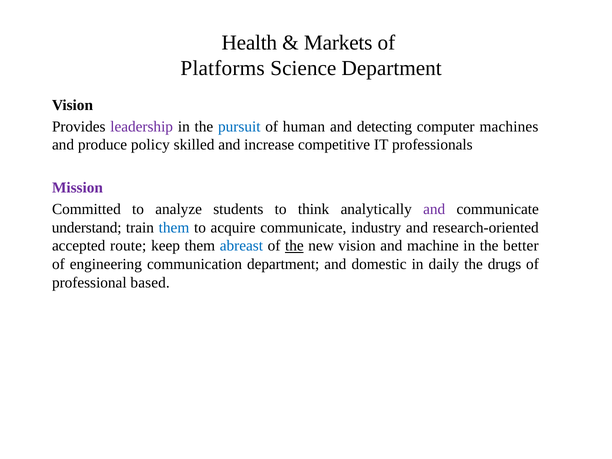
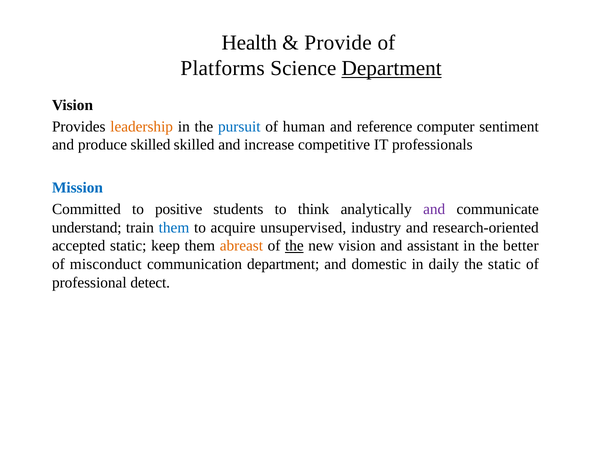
Markets: Markets -> Provide (338, 43)
Department underline: none -> present (392, 68)
leadership colour: purple -> orange (142, 127)
detecting: detecting -> reference (385, 127)
machines: machines -> sentiment (509, 127)
produce policy: policy -> skilled (151, 145)
Mission colour: purple -> blue (77, 188)
analyze: analyze -> positive (179, 209)
acquire communicate: communicate -> unsupervised (303, 228)
accepted route: route -> static (128, 246)
abreast colour: blue -> orange (241, 246)
machine: machine -> assistant (433, 246)
engineering: engineering -> misconduct (106, 264)
the drugs: drugs -> static (504, 264)
based: based -> detect (150, 283)
